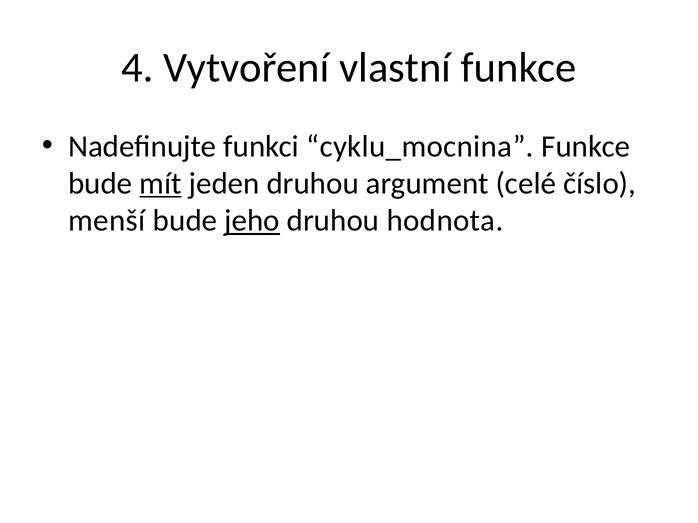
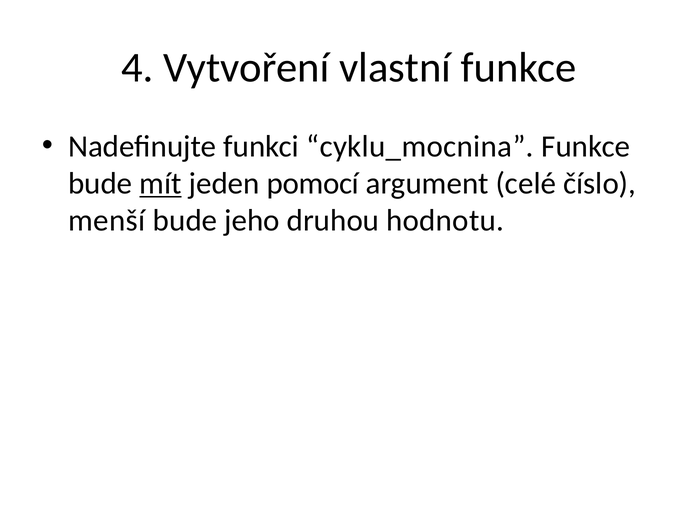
jeden druhou: druhou -> pomocí (313, 184)
jeho underline: present -> none (252, 221)
hodnota: hodnota -> hodnotu (445, 221)
